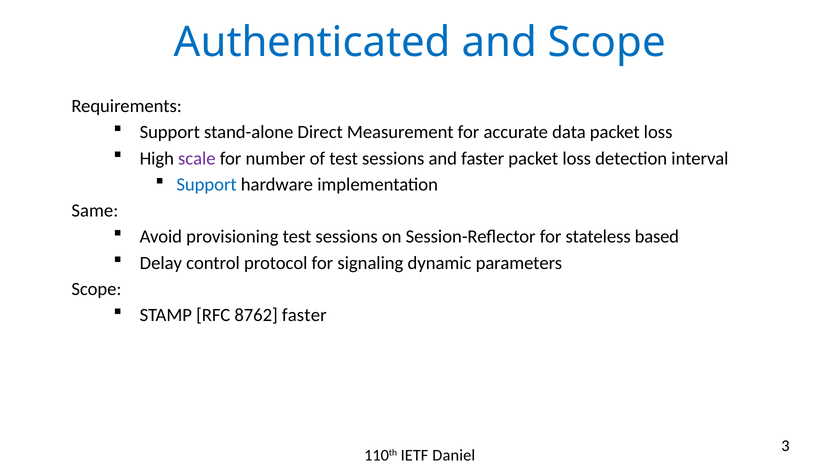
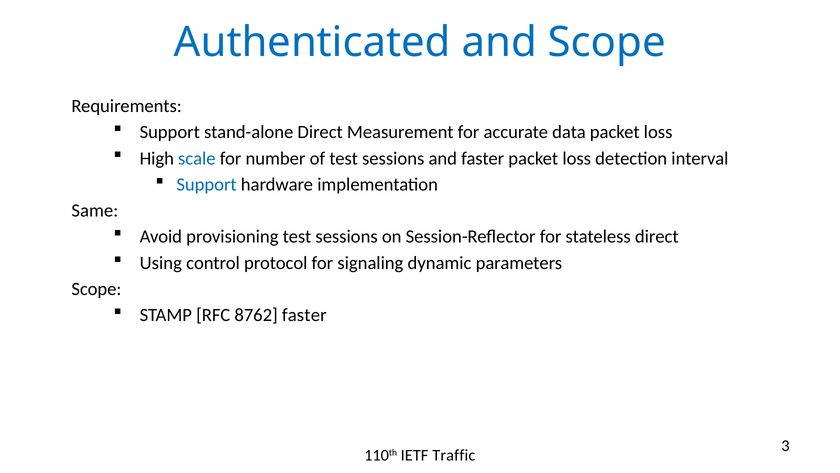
scale colour: purple -> blue (197, 158)
stateless based: based -> direct (657, 237)
Delay: Delay -> Using (161, 263)
Daniel: Daniel -> Traffic (454, 455)
